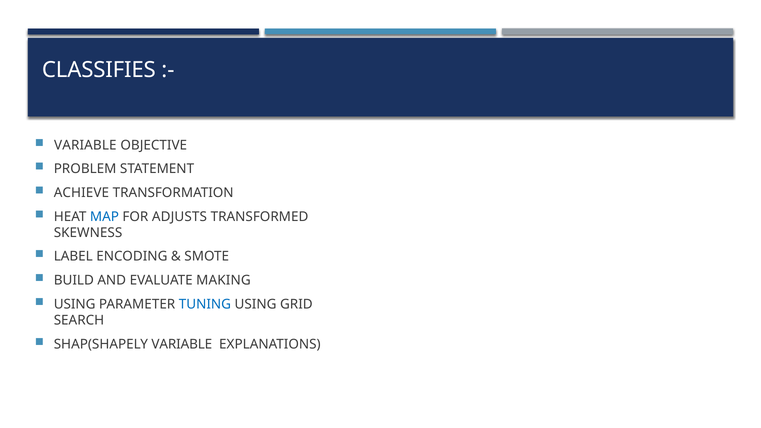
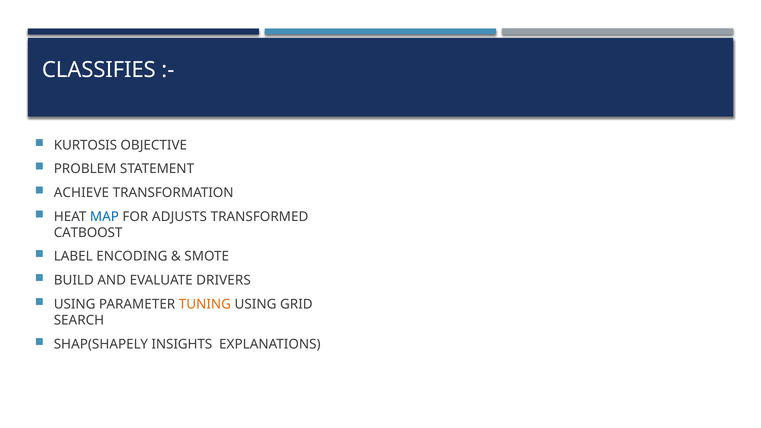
VARIABLE: VARIABLE -> KURTOSIS (85, 145)
SKEWNESS: SKEWNESS -> CATBOOST (88, 233)
MAKING: MAKING -> DRIVERS (223, 280)
TUNING colour: blue -> orange (205, 304)
SHAP(SHAPELY VARIABLE: VARIABLE -> INSIGHTS (182, 344)
